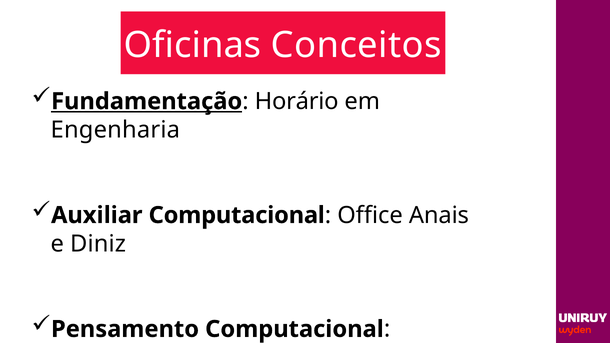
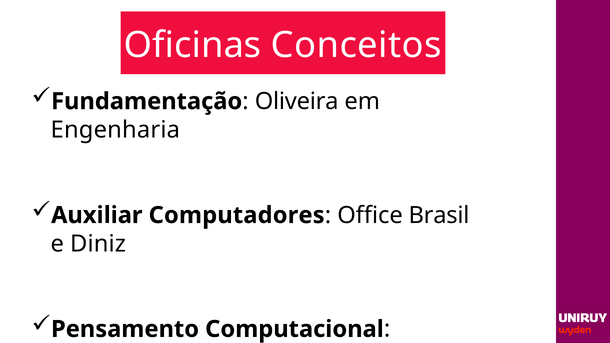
Fundamentação underline: present -> none (147, 101)
Horário: Horário -> Oliveira (297, 101)
Auxiliar Computacional: Computacional -> Computadores (237, 215)
Anais: Anais -> Brasil (439, 215)
